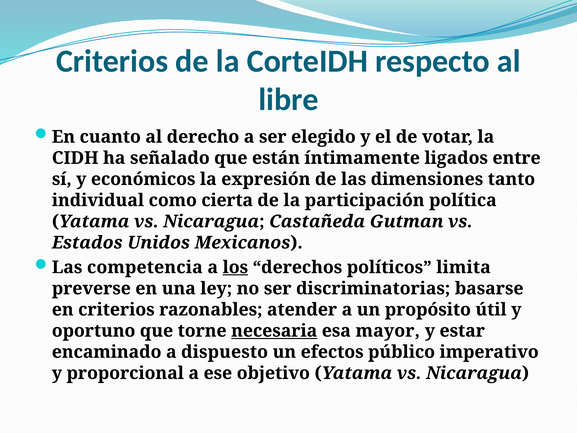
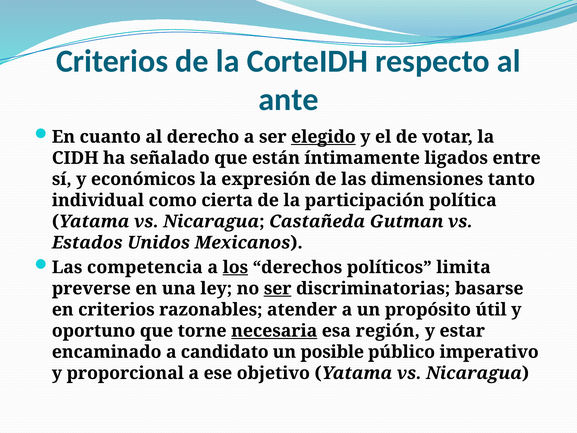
libre: libre -> ante (289, 100)
elegido underline: none -> present (323, 137)
ser underline: none -> present (278, 288)
mayor: mayor -> región (388, 331)
dispuesto: dispuesto -> candidato (225, 352)
efectos: efectos -> posible (332, 352)
